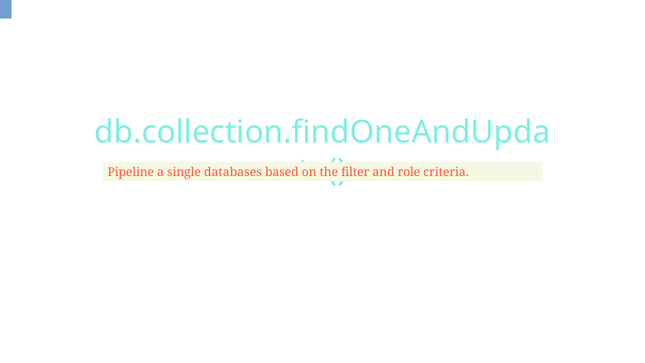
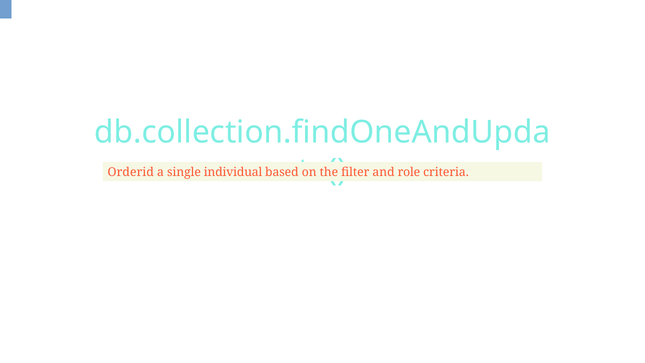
Pipeline: Pipeline -> Orderid (131, 172)
databases: databases -> individual (233, 172)
